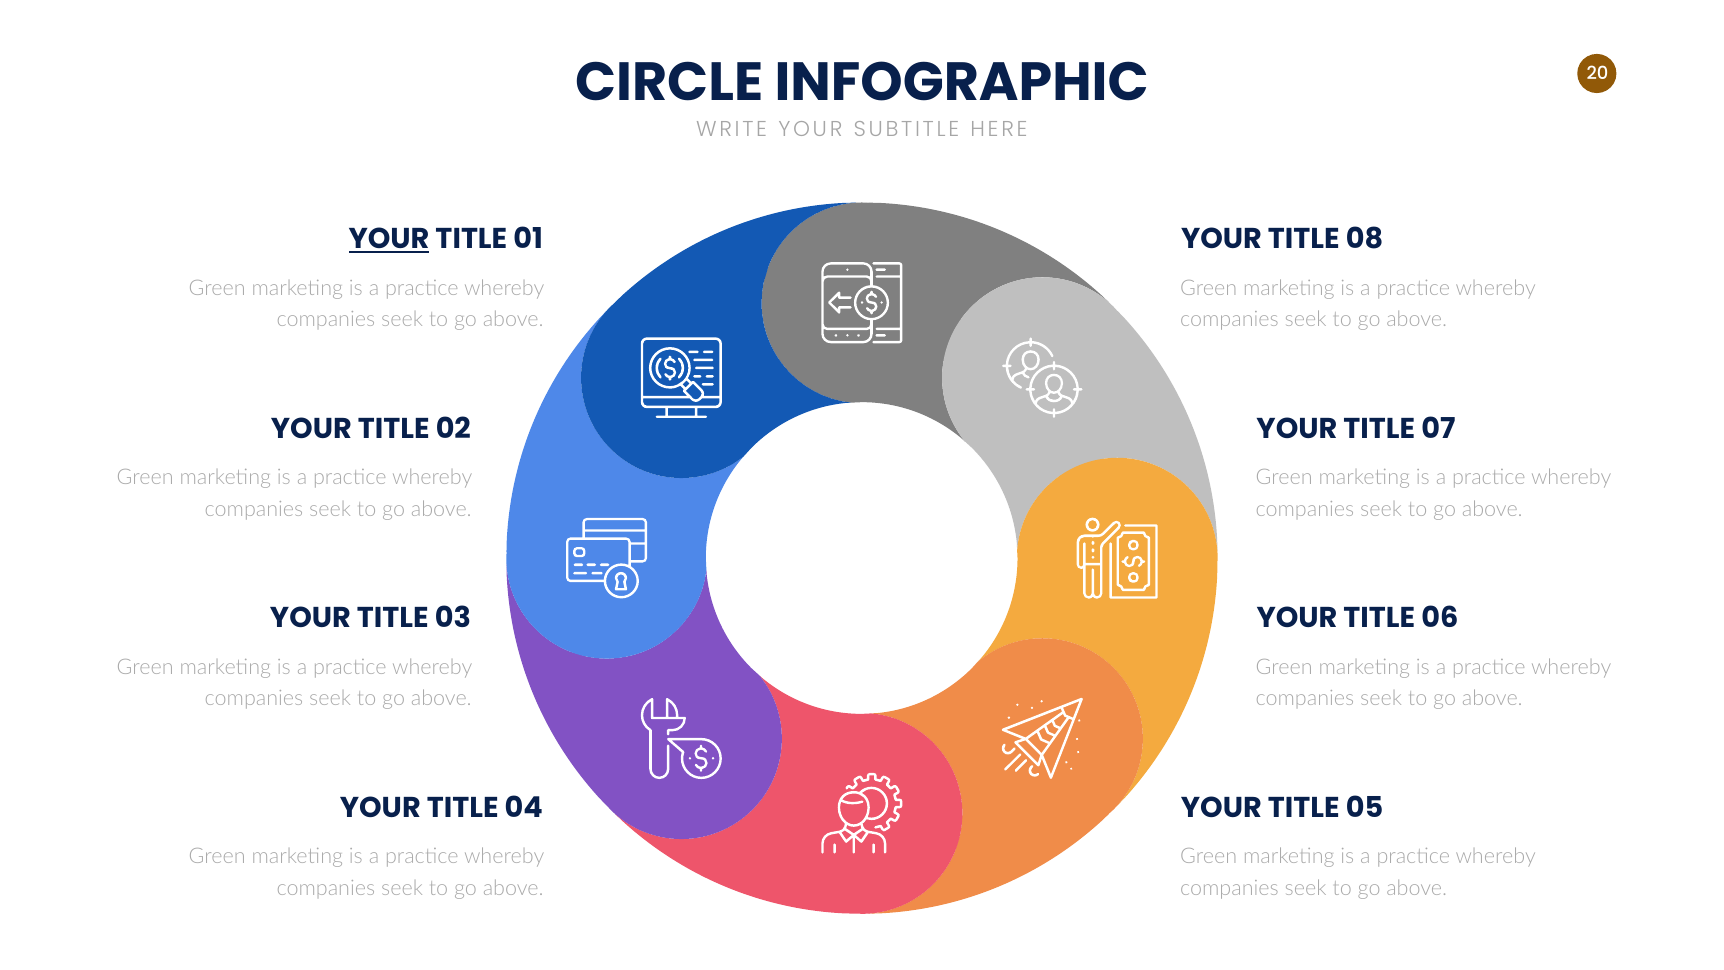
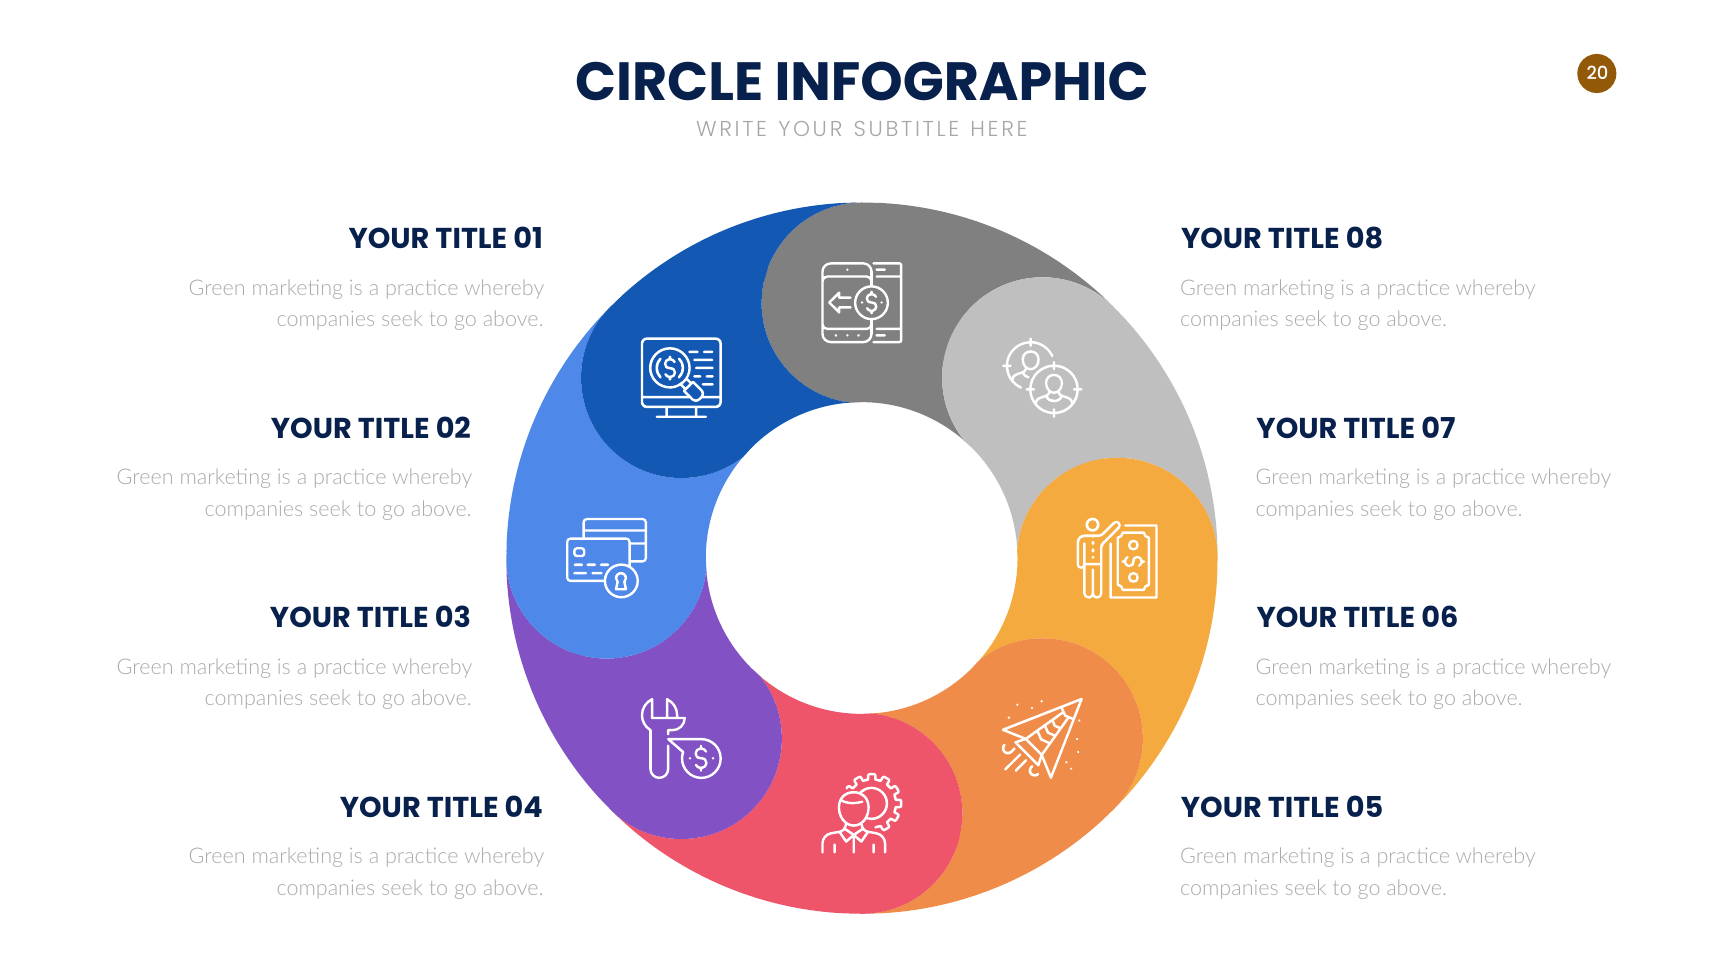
YOUR underline: present -> none (389, 239)
